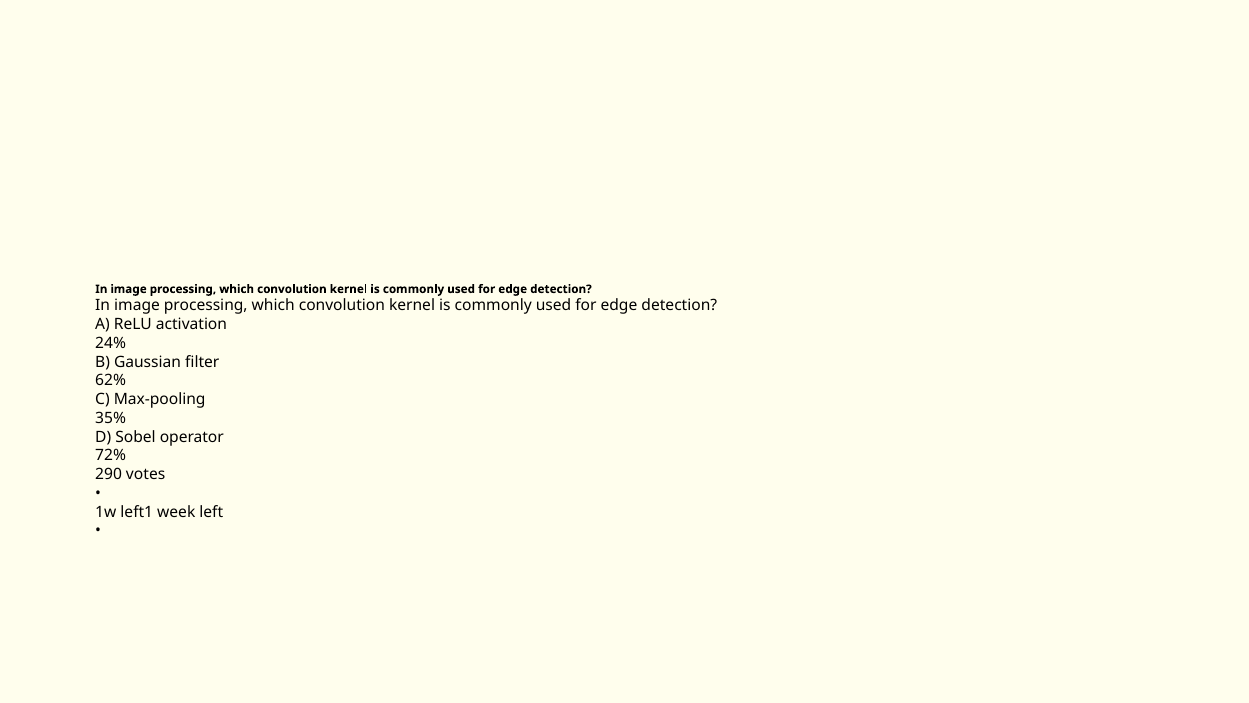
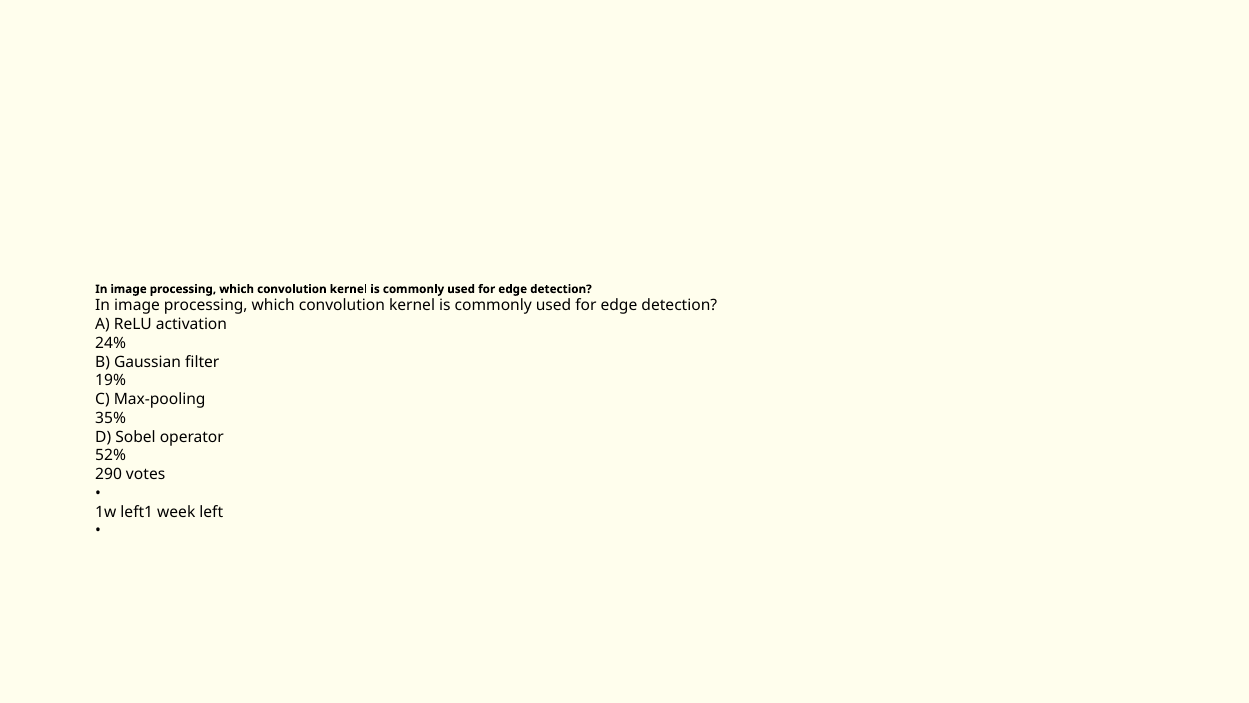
62%: 62% -> 19% (111, 381)
72%: 72% -> 52% (111, 455)
